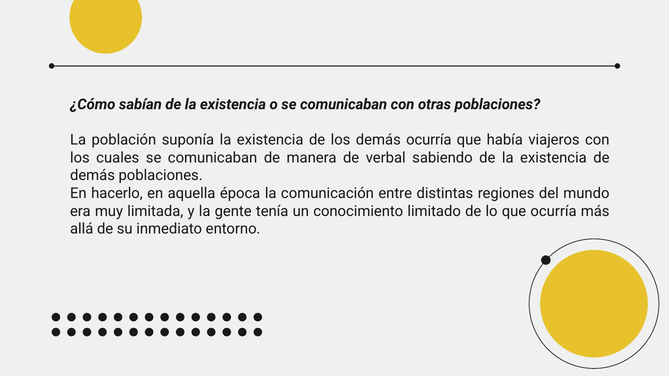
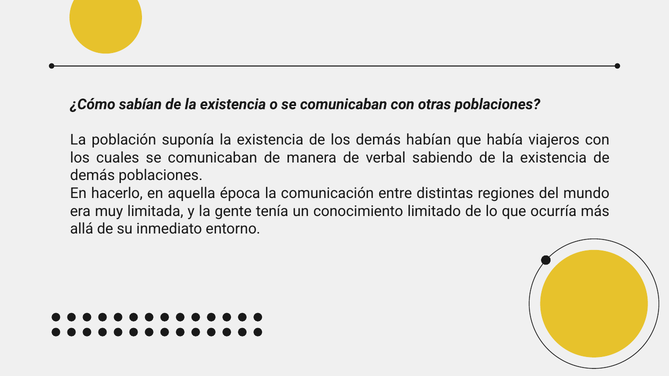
demás ocurría: ocurría -> habían (429, 140)
